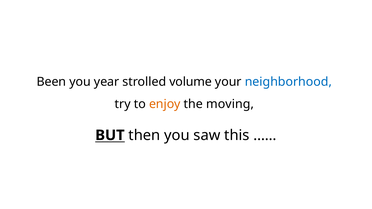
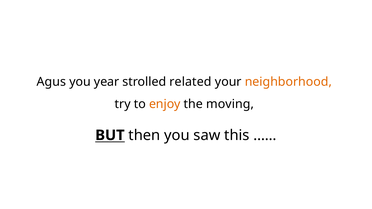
Been: Been -> Agus (51, 82)
volume: volume -> related (191, 82)
neighborhood colour: blue -> orange (288, 82)
